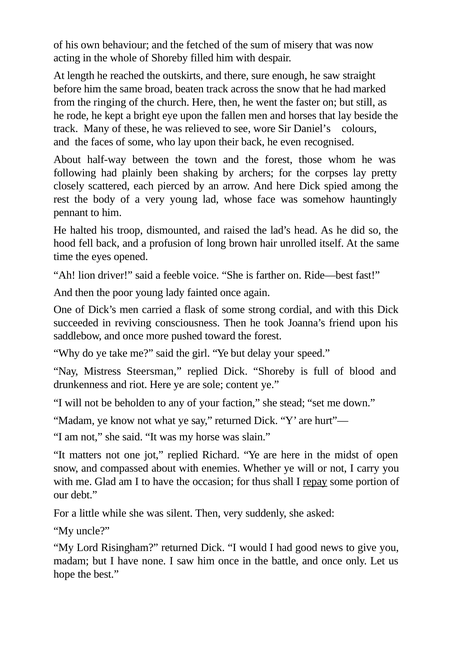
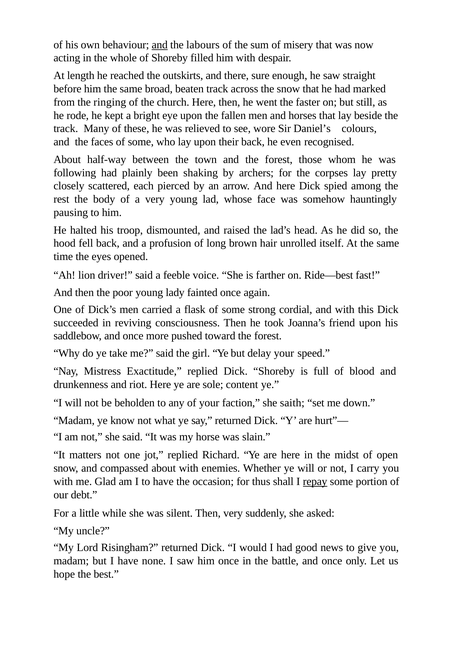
and underline: none -> present (160, 45)
fetched: fetched -> labours (203, 45)
pennant: pennant -> pausing (71, 212)
Steersman: Steersman -> Exactitude (154, 371)
stead: stead -> saith (292, 402)
